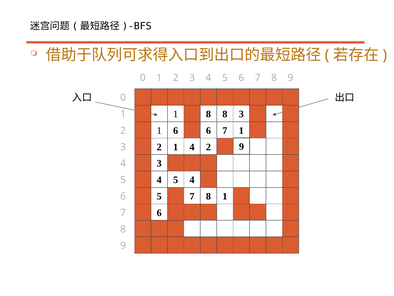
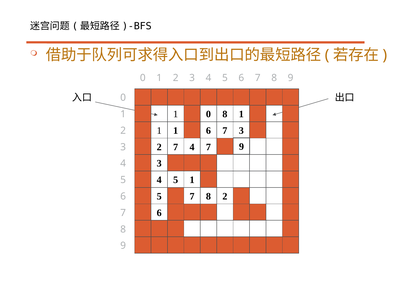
1 8: 8 -> 0 (208, 114)
3: 3 -> 1 (241, 114)
6: 6 -> 1 (176, 130)
6 7 1: 1 -> 3 (241, 130)
2 1: 1 -> 7 (176, 147)
4 2: 2 -> 7 (208, 147)
5 4: 4 -> 1 (192, 180)
5 7 8 1: 1 -> 2 (225, 196)
